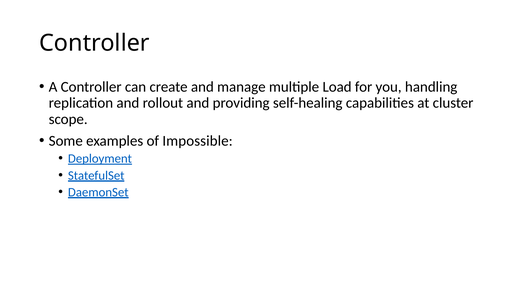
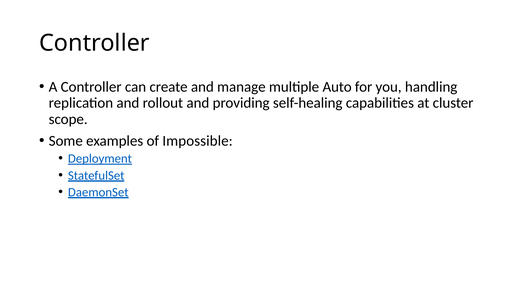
Load: Load -> Auto (337, 87)
